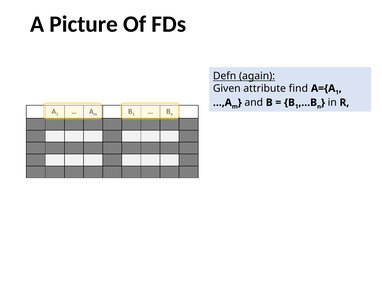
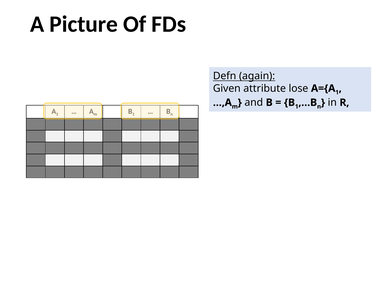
find: find -> lose (298, 88)
